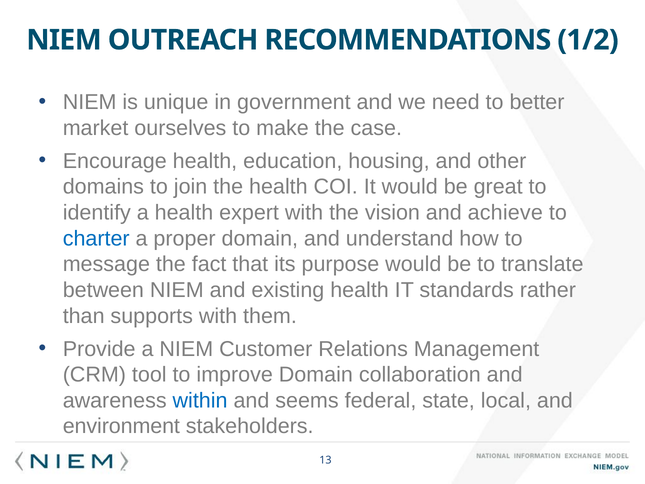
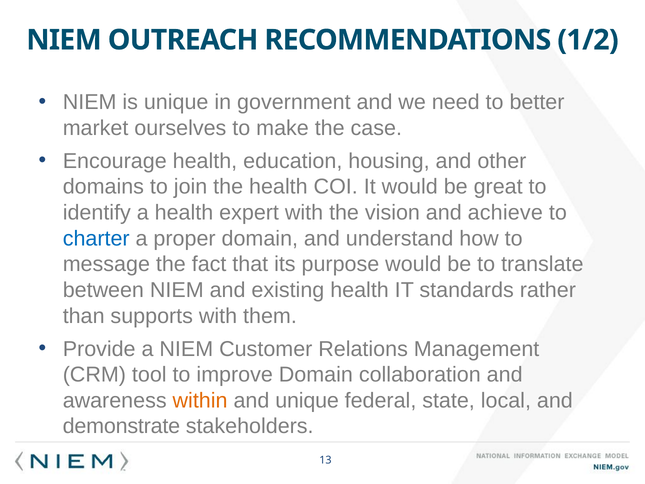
within colour: blue -> orange (200, 400)
and seems: seems -> unique (307, 400)
environment: environment -> demonstrate (121, 426)
